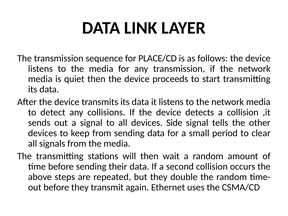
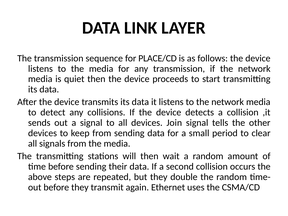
Side: Side -> Join (174, 123)
